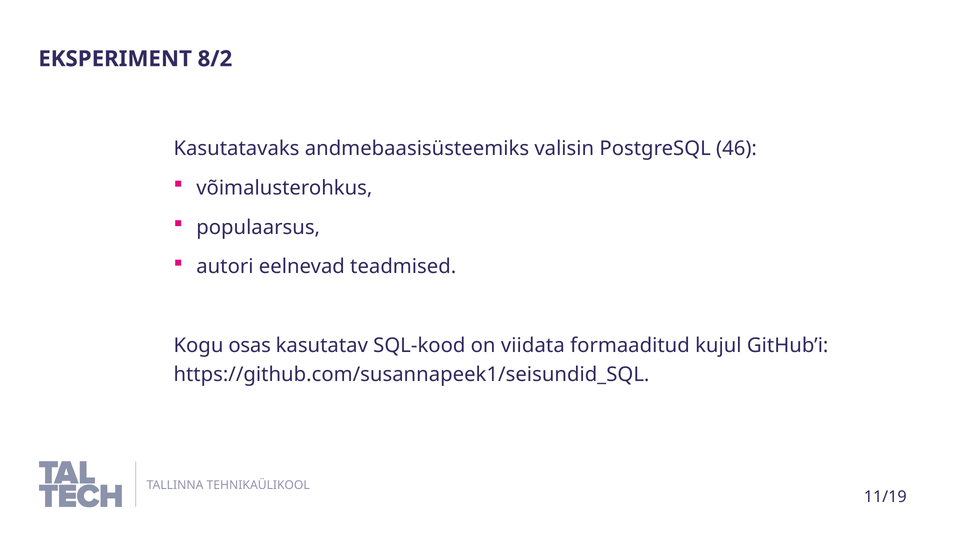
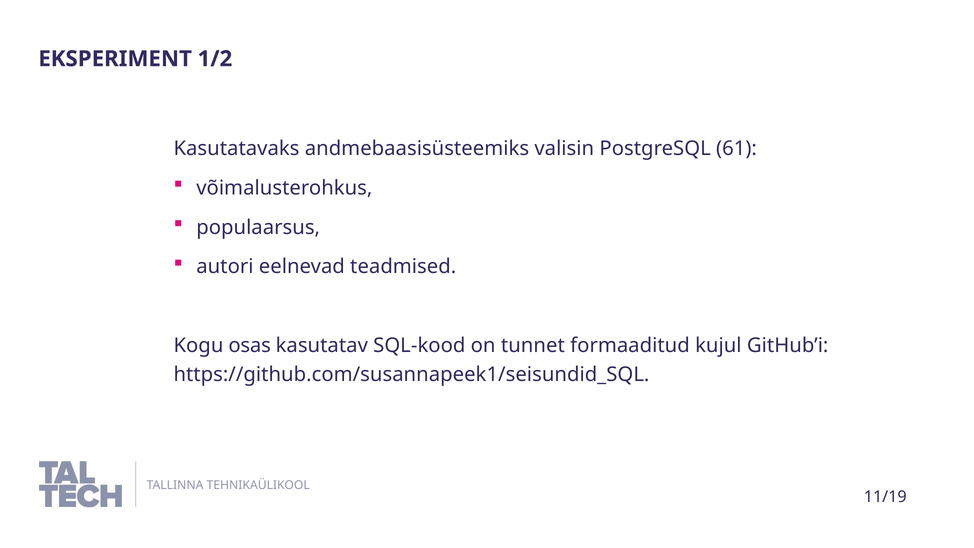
8/2: 8/2 -> 1/2 (215, 59)
46: 46 -> 61 (737, 149)
viidata: viidata -> tunnet (533, 345)
